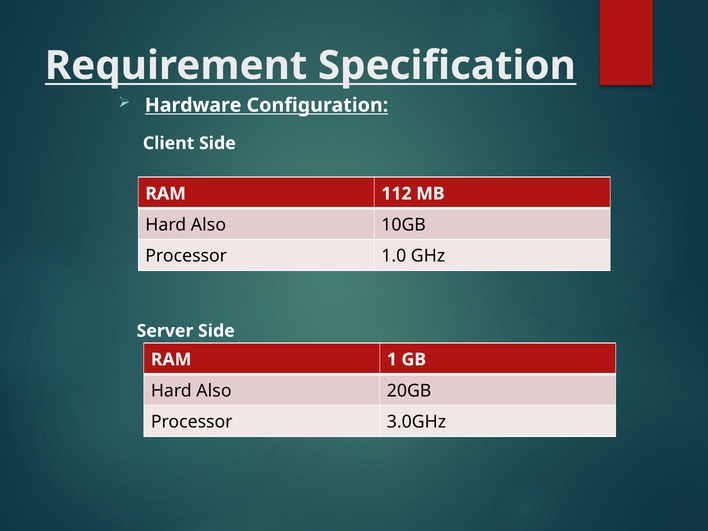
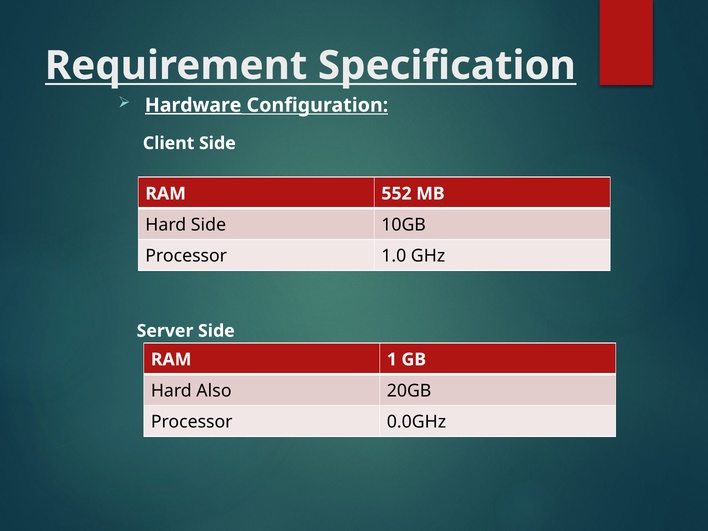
Hardware underline: none -> present (193, 105)
112: 112 -> 552 (397, 194)
Also: Also -> Side (208, 225)
3.0GHz: 3.0GHz -> 0.0GHz (416, 422)
